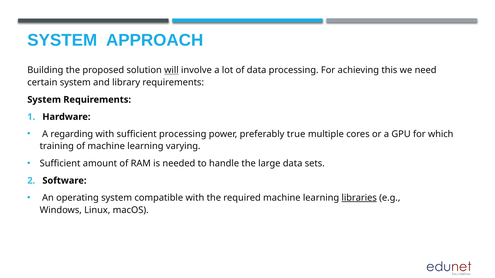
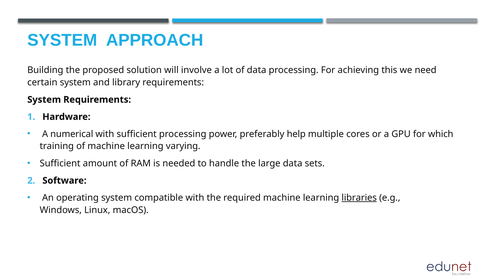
will underline: present -> none (171, 70)
regarding: regarding -> numerical (72, 134)
true: true -> help (296, 134)
